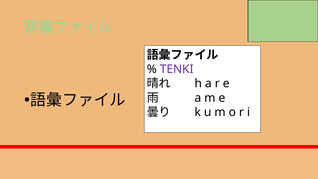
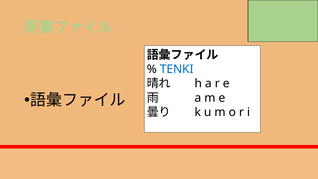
TENKI colour: purple -> blue (177, 69)
